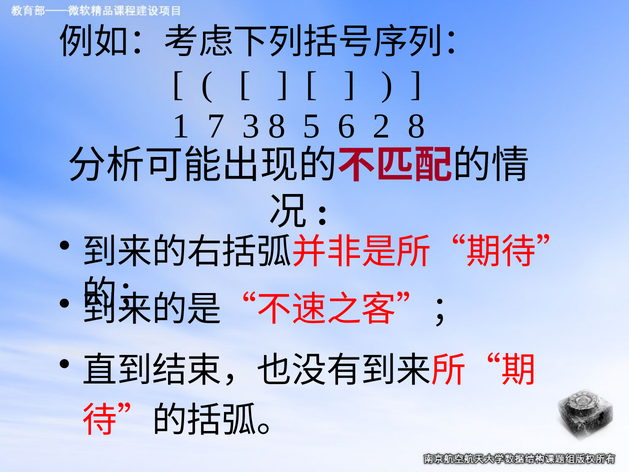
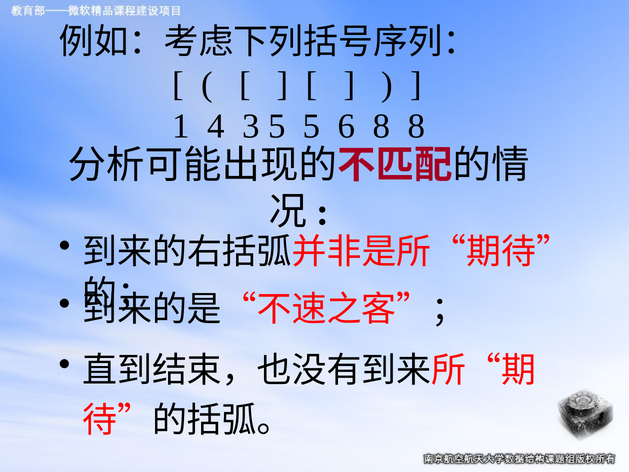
7: 7 -> 4 (216, 126)
3 8: 8 -> 5 (277, 126)
6 2: 2 -> 8 (381, 126)
